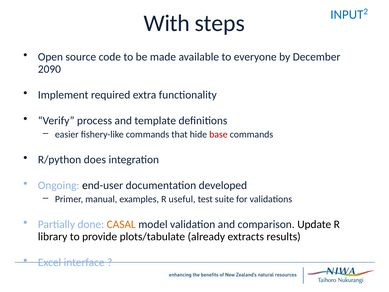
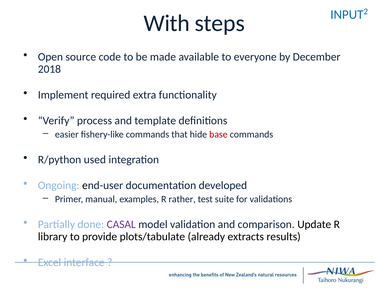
2090: 2090 -> 2018 (49, 69)
does: does -> used (95, 159)
useful: useful -> rather (182, 199)
CASAL colour: orange -> purple (121, 224)
